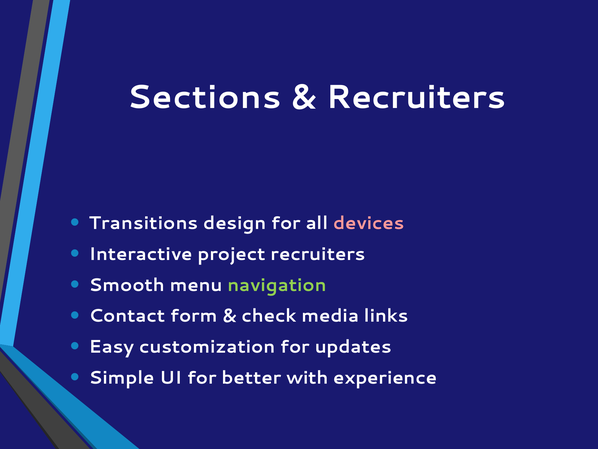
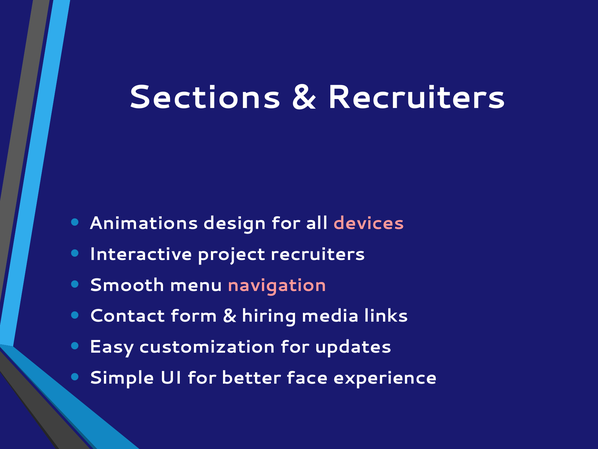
Transitions: Transitions -> Animations (144, 223)
navigation colour: light green -> pink (277, 285)
check: check -> hiring (269, 316)
with: with -> face (307, 377)
